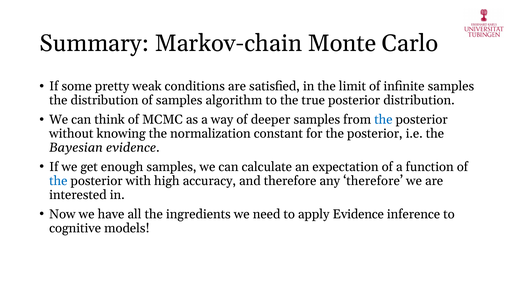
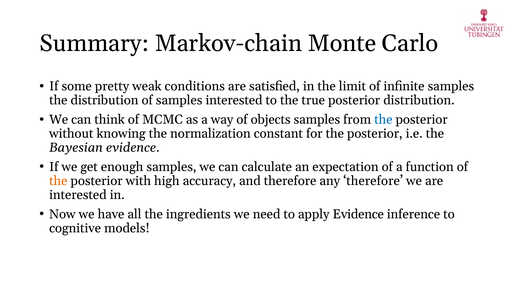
samples algorithm: algorithm -> interested (234, 100)
deeper: deeper -> objects (271, 120)
the colour: blue -> orange (58, 181)
